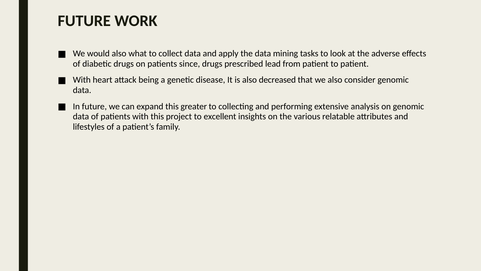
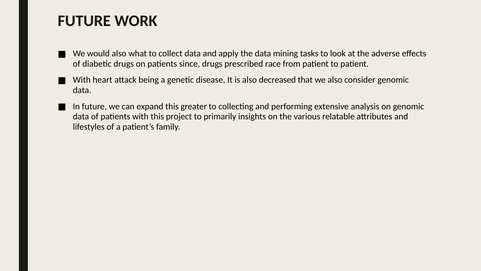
lead: lead -> race (273, 64)
excellent: excellent -> primarily (220, 116)
